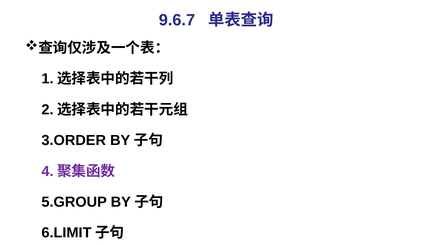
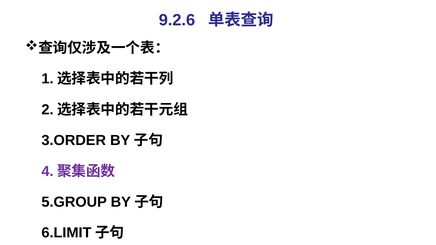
9.6.7: 9.6.7 -> 9.2.6 (177, 20)
